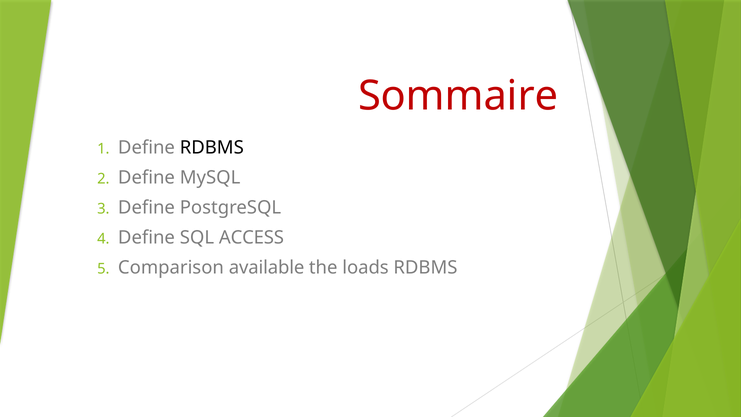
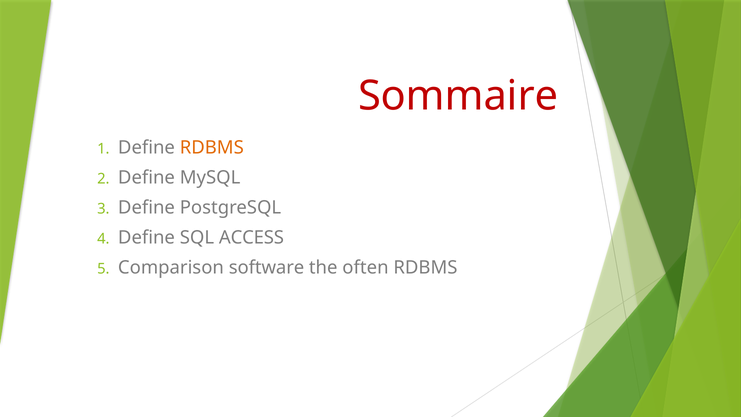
RDBMS colour: black -> orange (212, 148)
available: available -> software (267, 268)
loads: loads -> often (365, 268)
